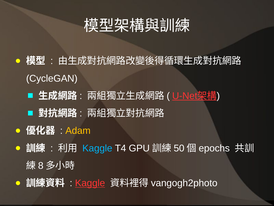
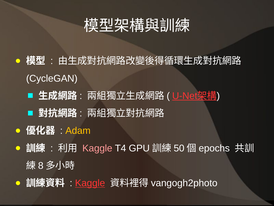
Kaggle colour: light blue -> pink (97, 148)
